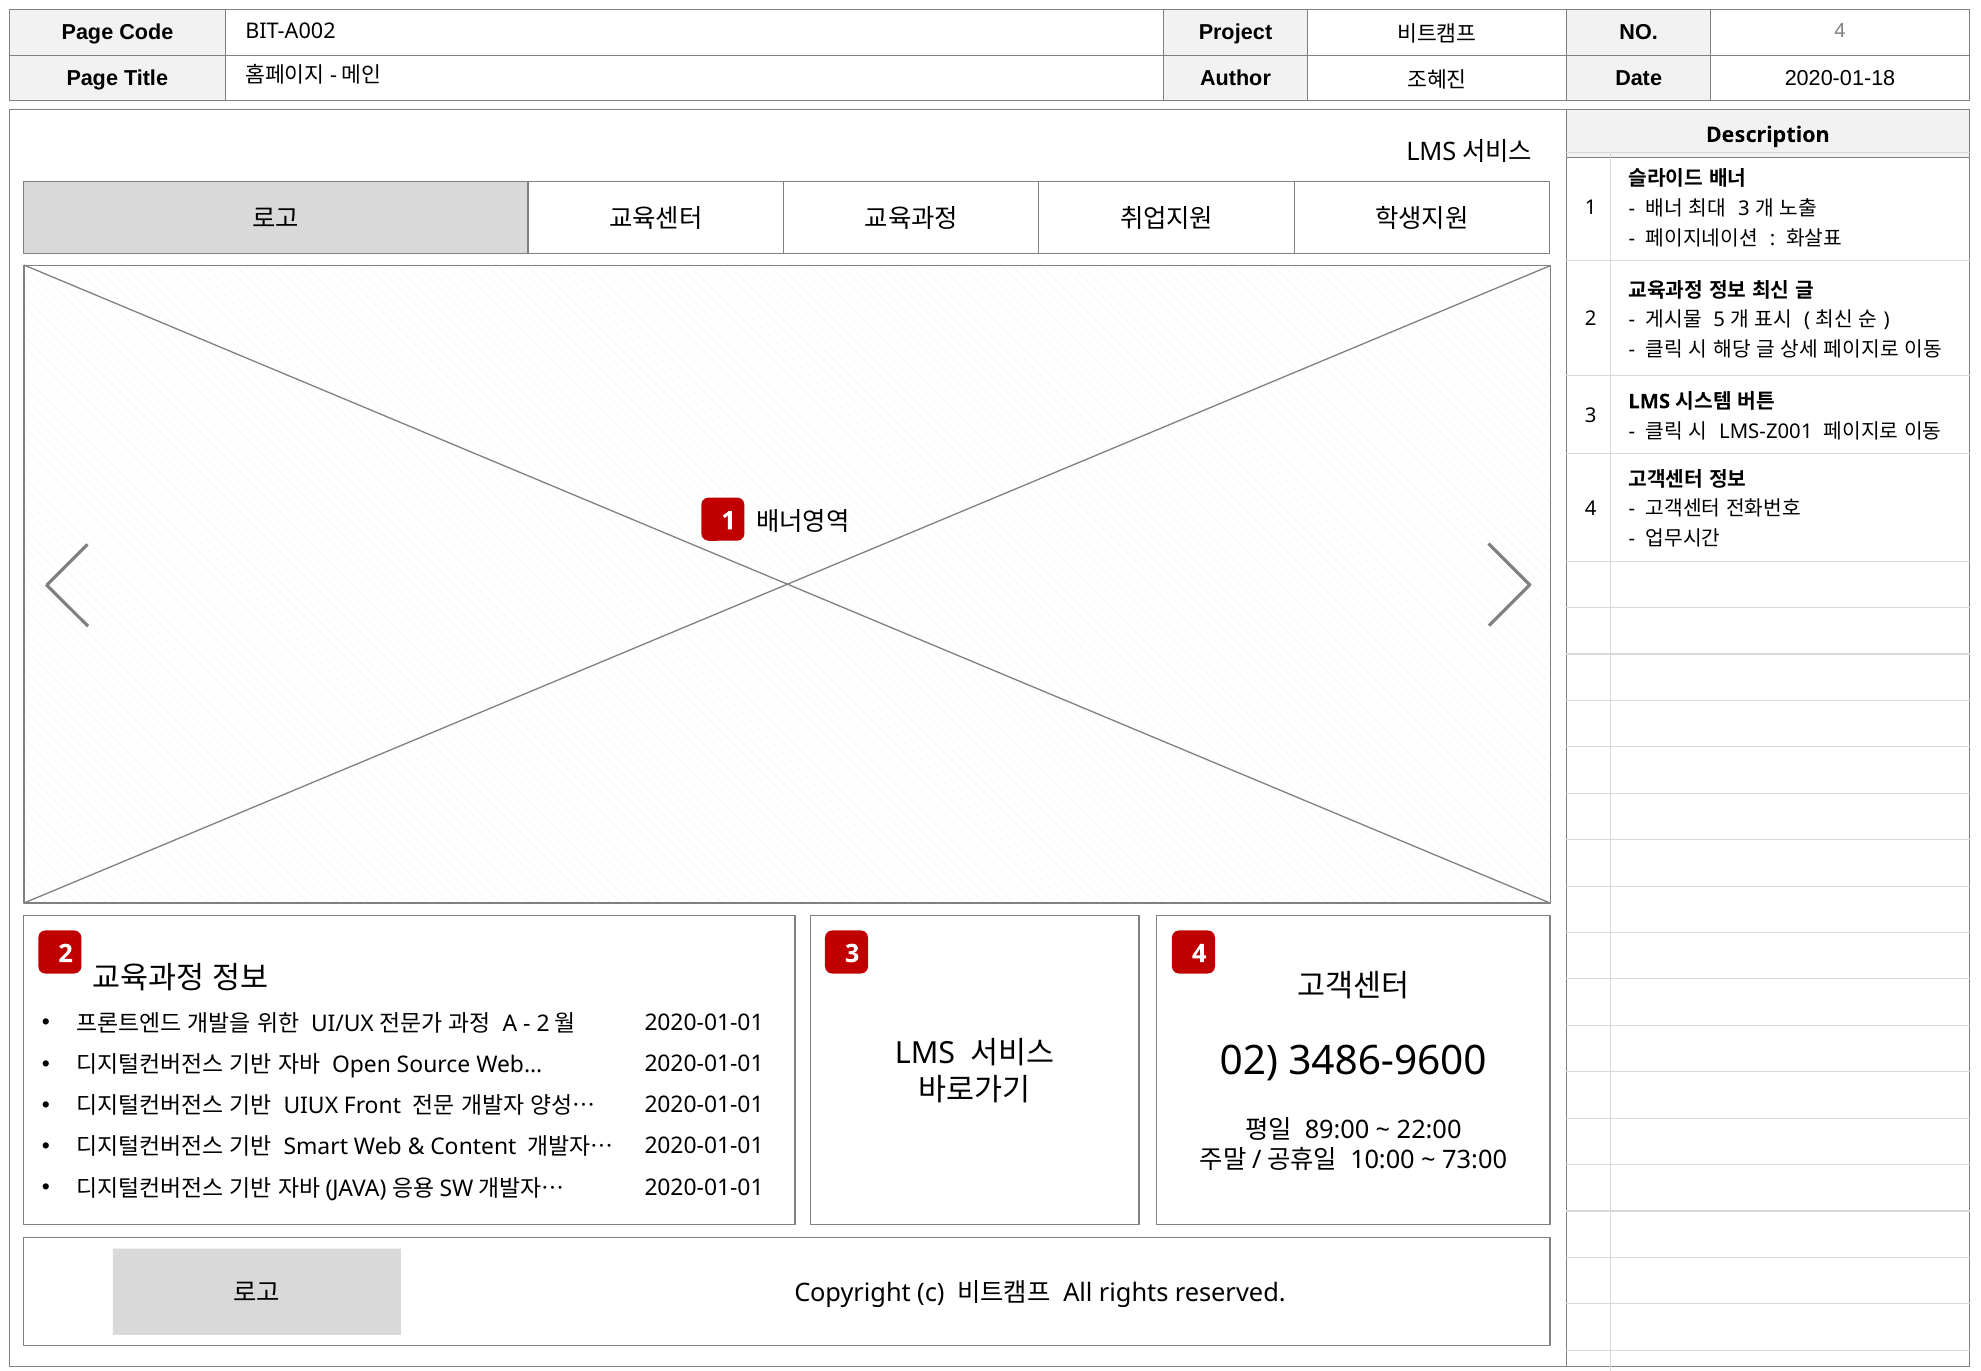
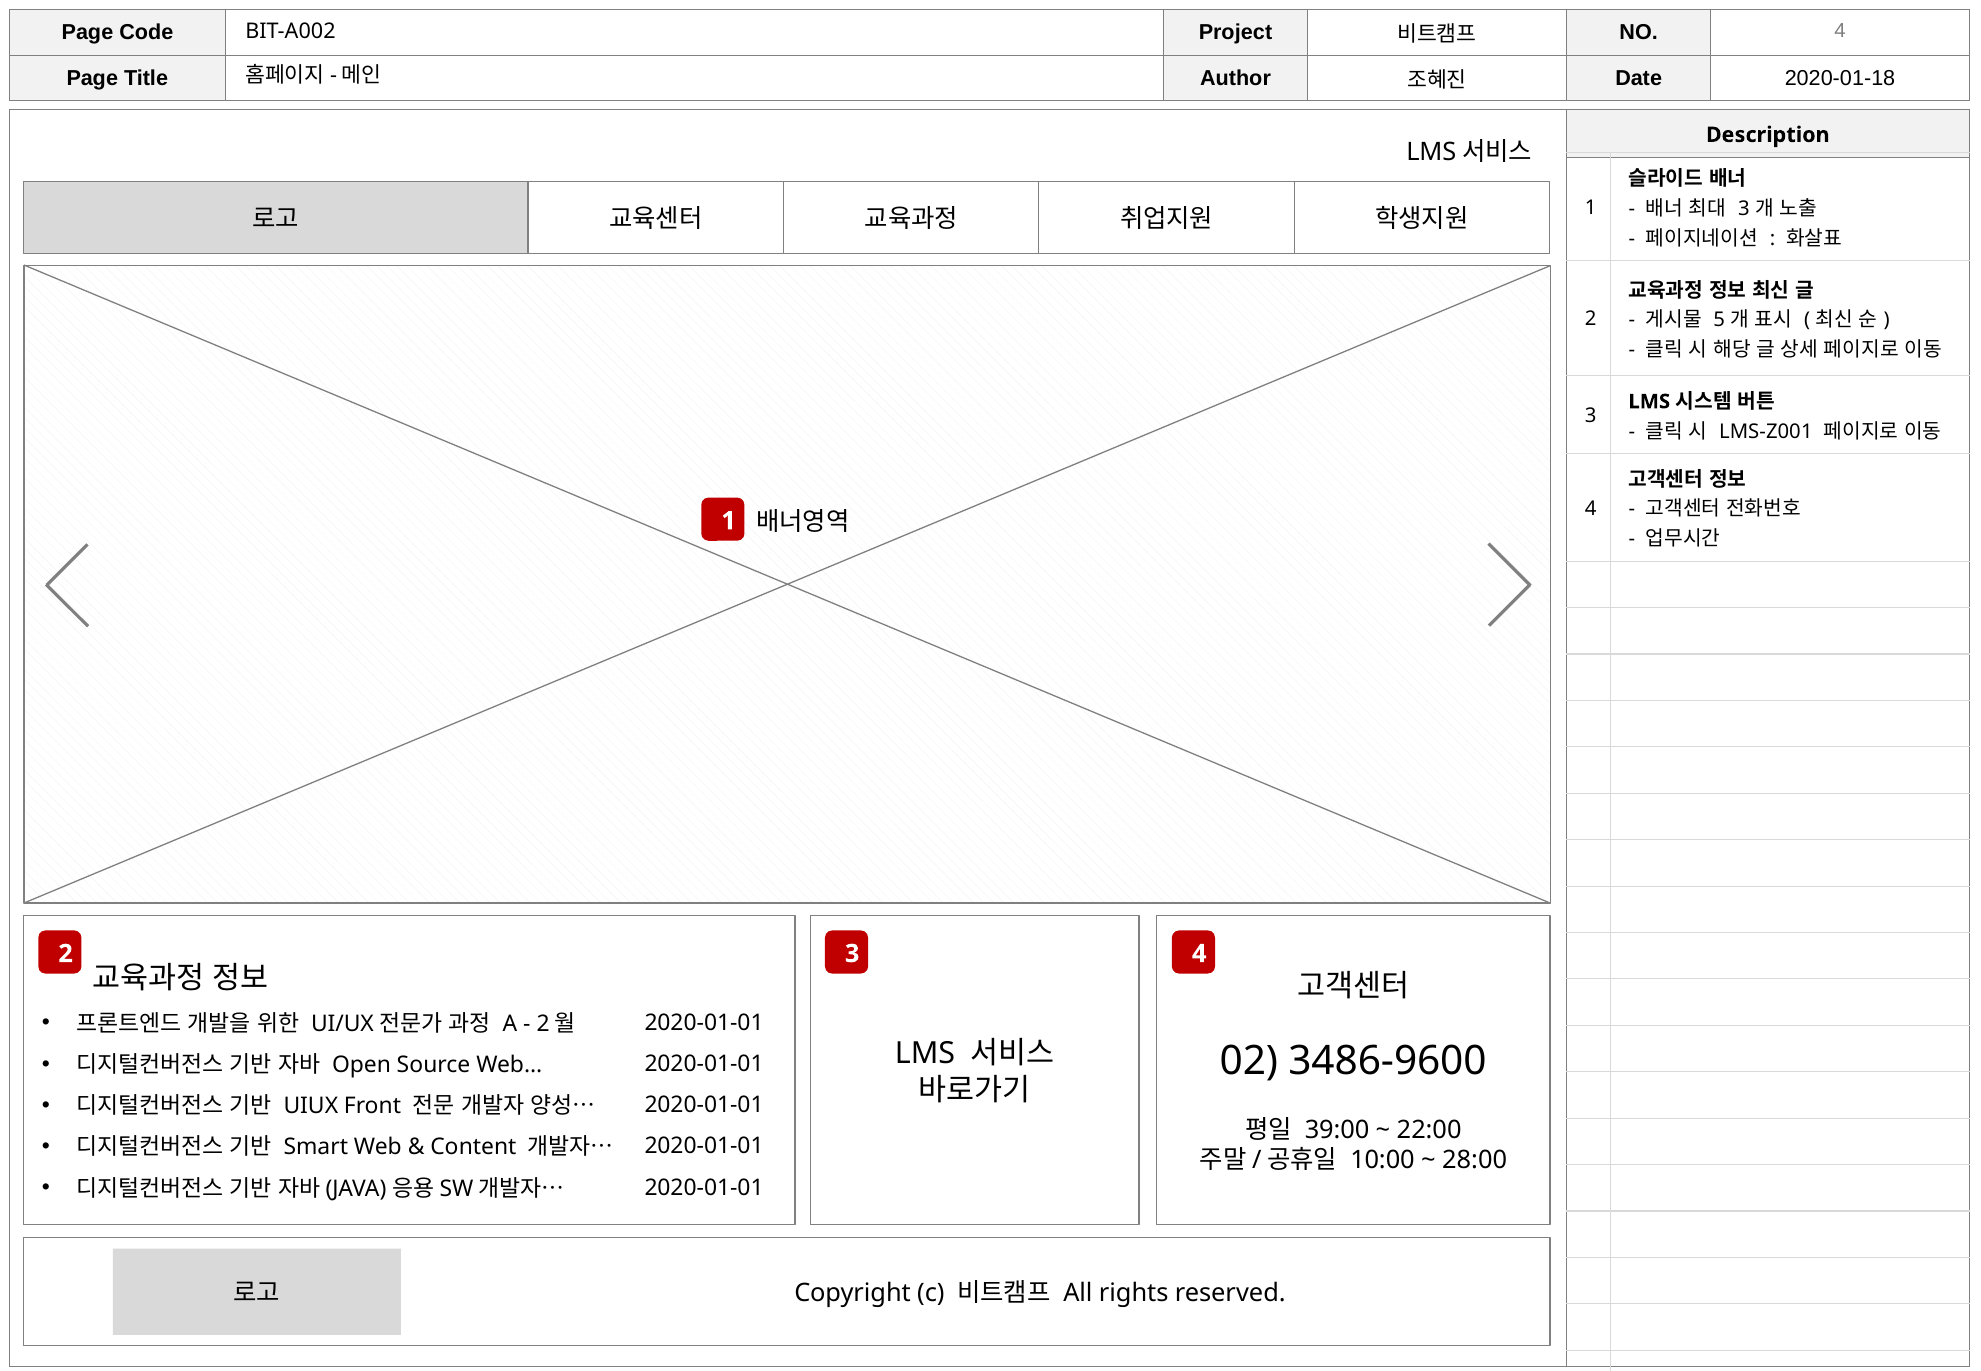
89:00: 89:00 -> 39:00 (1337, 1130)
73:00: 73:00 -> 28:00 (1475, 1161)
